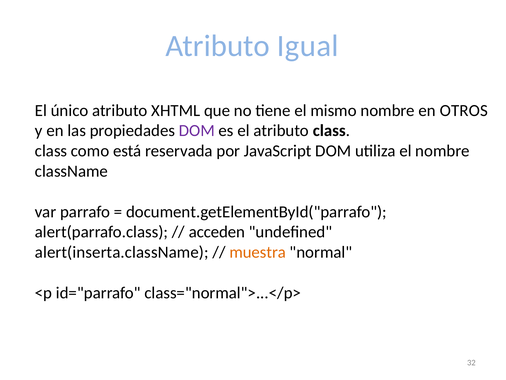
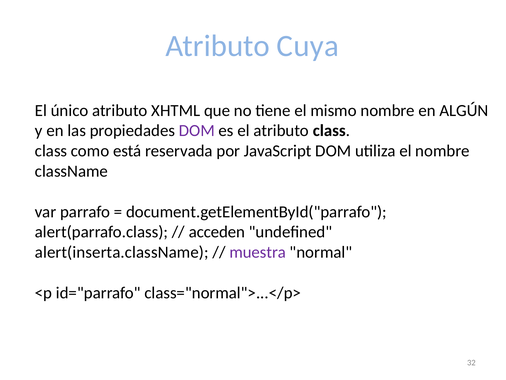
Igual: Igual -> Cuya (308, 46)
OTROS: OTROS -> ALGÚN (464, 110)
muestra colour: orange -> purple (258, 252)
